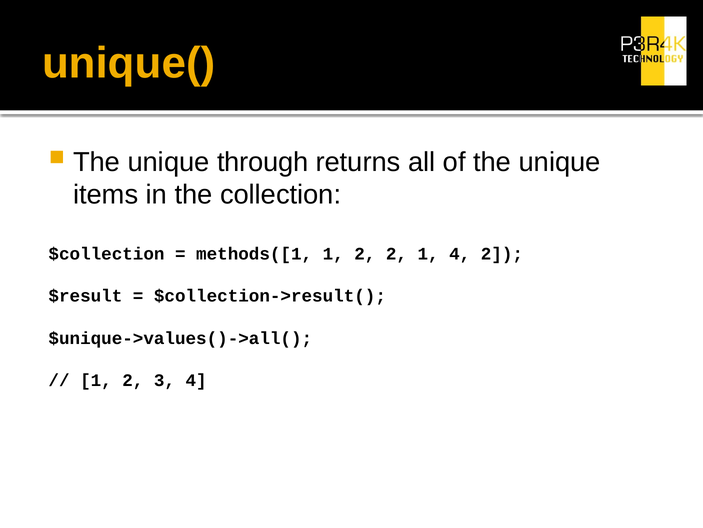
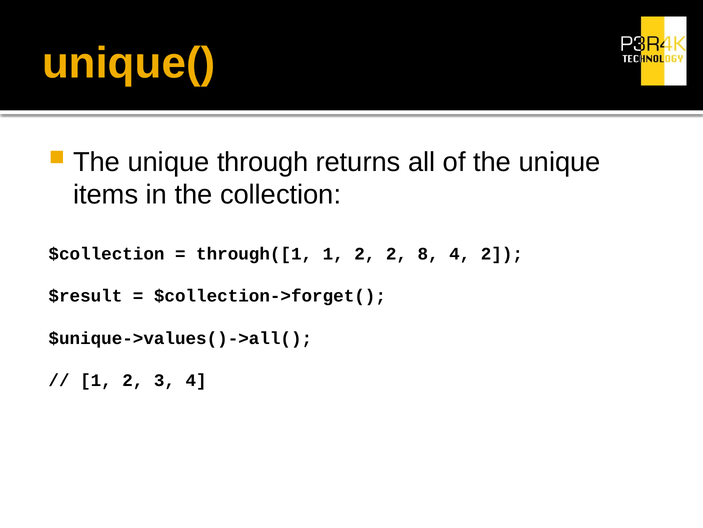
methods([1: methods([1 -> through([1 (254, 254)
2 1: 1 -> 8 (428, 254)
$collection->result(: $collection->result( -> $collection->forget( (270, 296)
